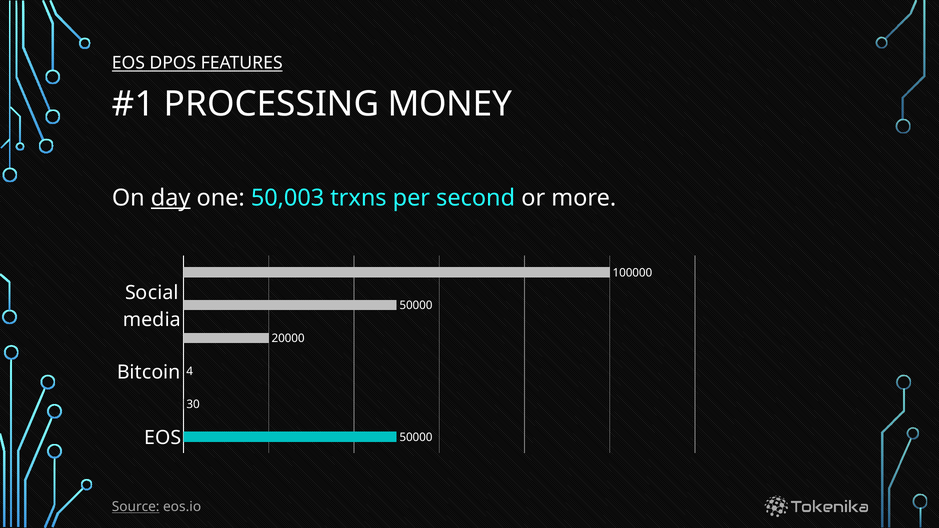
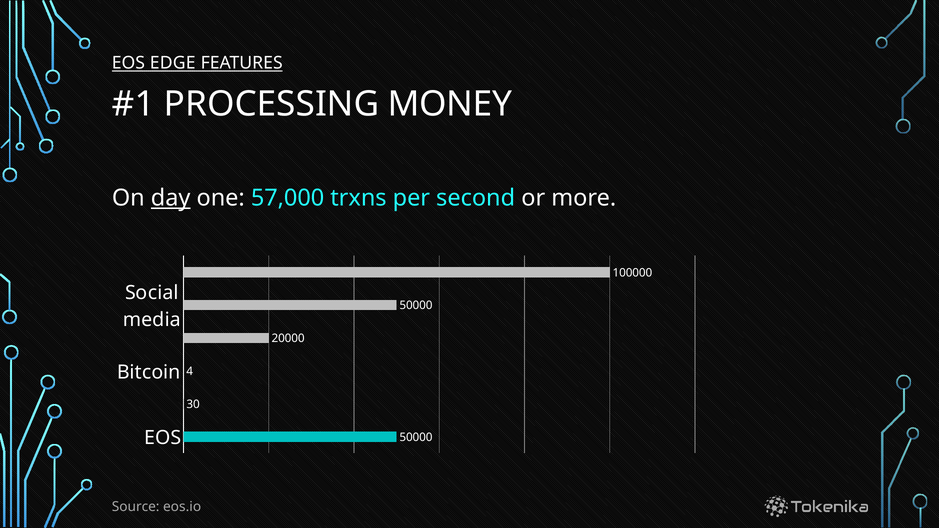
DPOS: DPOS -> EDGE (173, 63)
50,003: 50,003 -> 57,000 (288, 198)
Source underline: present -> none (136, 507)
